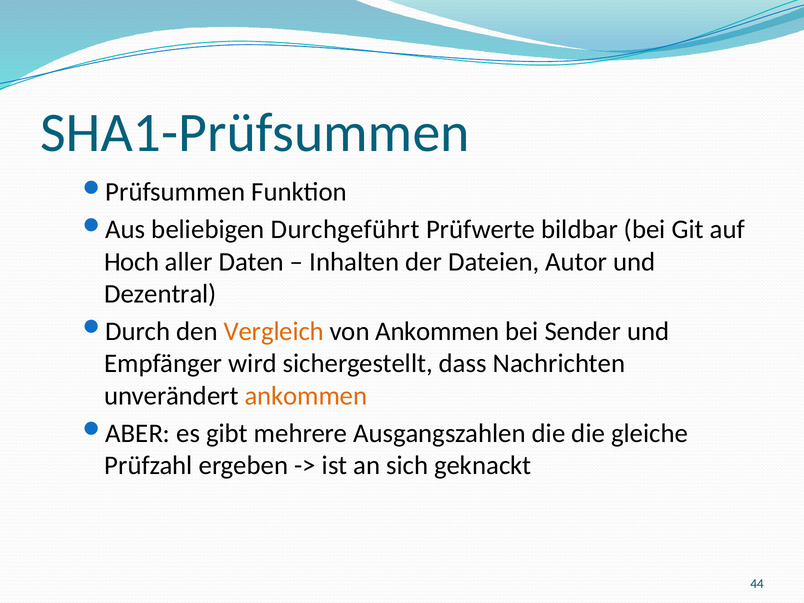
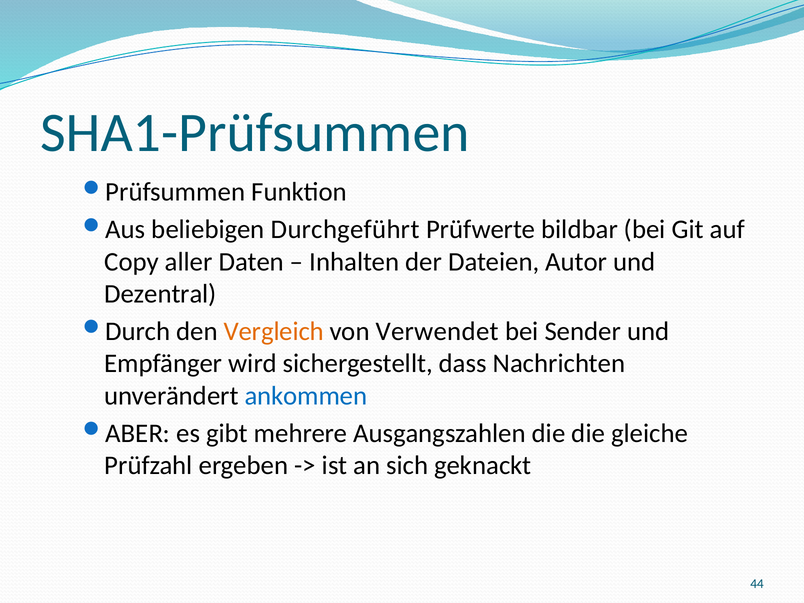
Hoch: Hoch -> Copy (132, 262)
von Ankommen: Ankommen -> Verwendet (437, 331)
ankommen colour: orange -> blue (306, 396)
